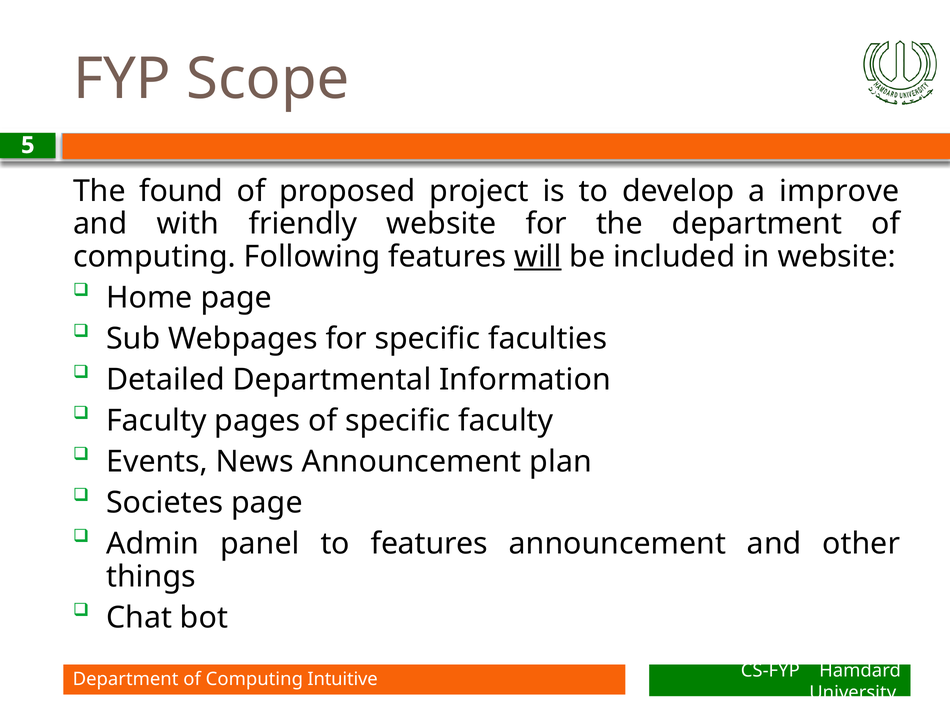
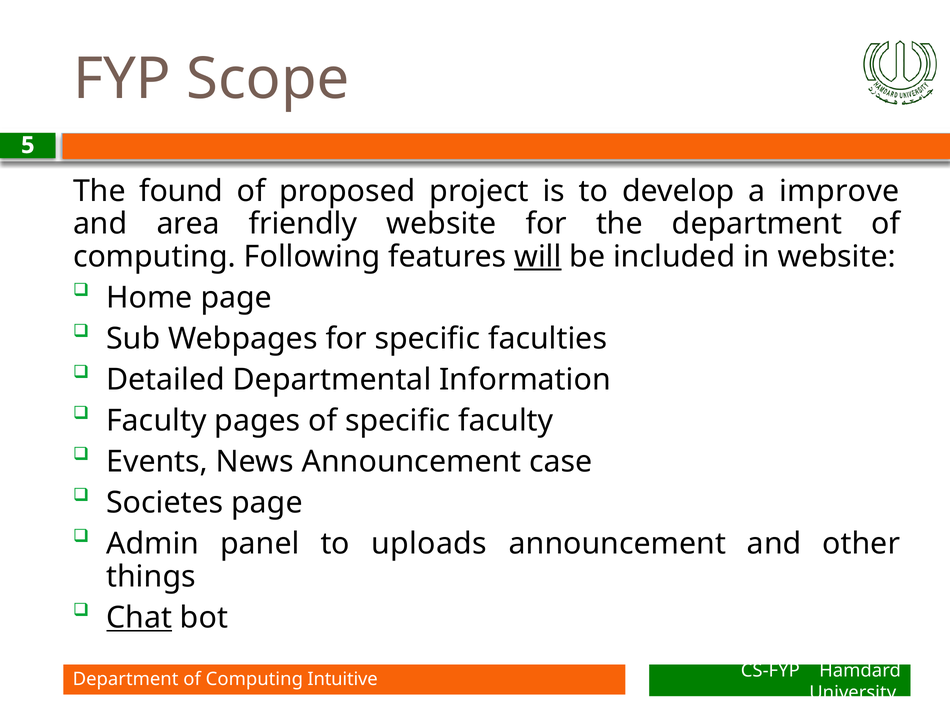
with: with -> area (188, 224)
plan: plan -> case (561, 462)
to features: features -> uploads (429, 544)
Chat underline: none -> present (139, 618)
